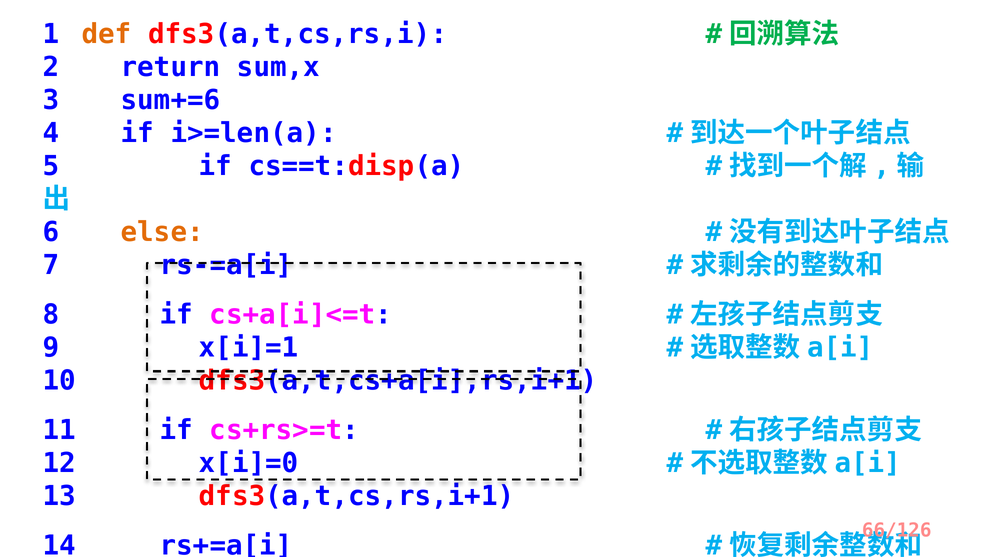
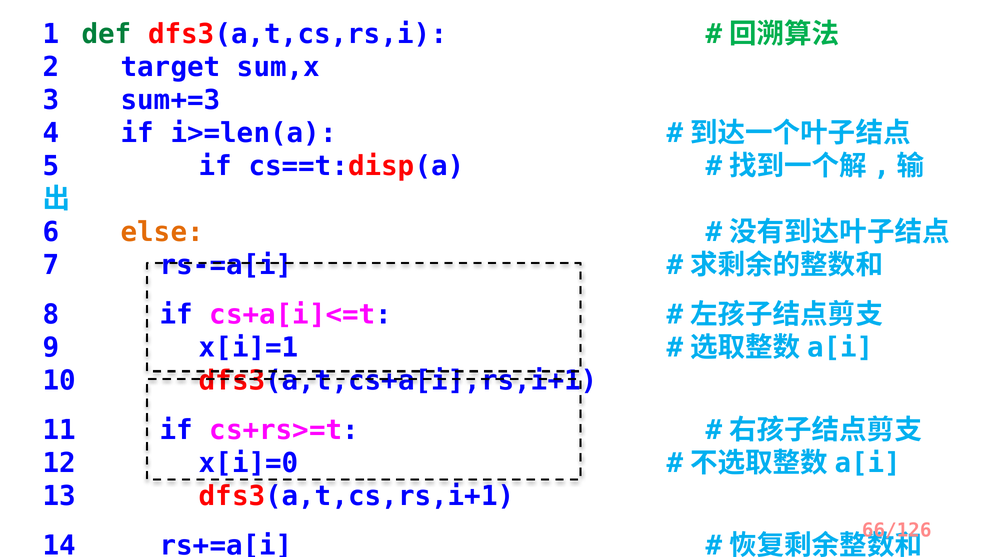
def colour: orange -> green (107, 34)
return: return -> target (171, 67)
sum+=6: sum+=6 -> sum+=3 (171, 100)
